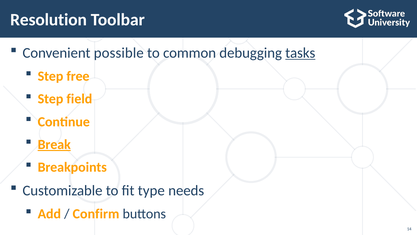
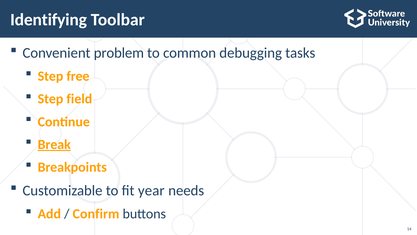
Resolution: Resolution -> Identifying (49, 20)
possible: possible -> problem (119, 53)
tasks underline: present -> none (300, 53)
type: type -> year (151, 190)
